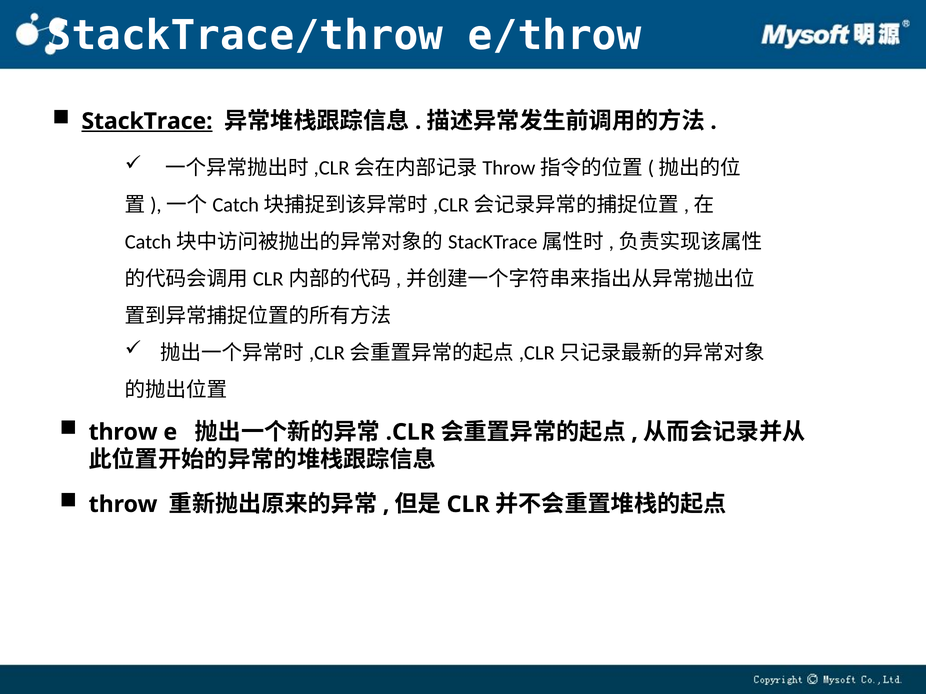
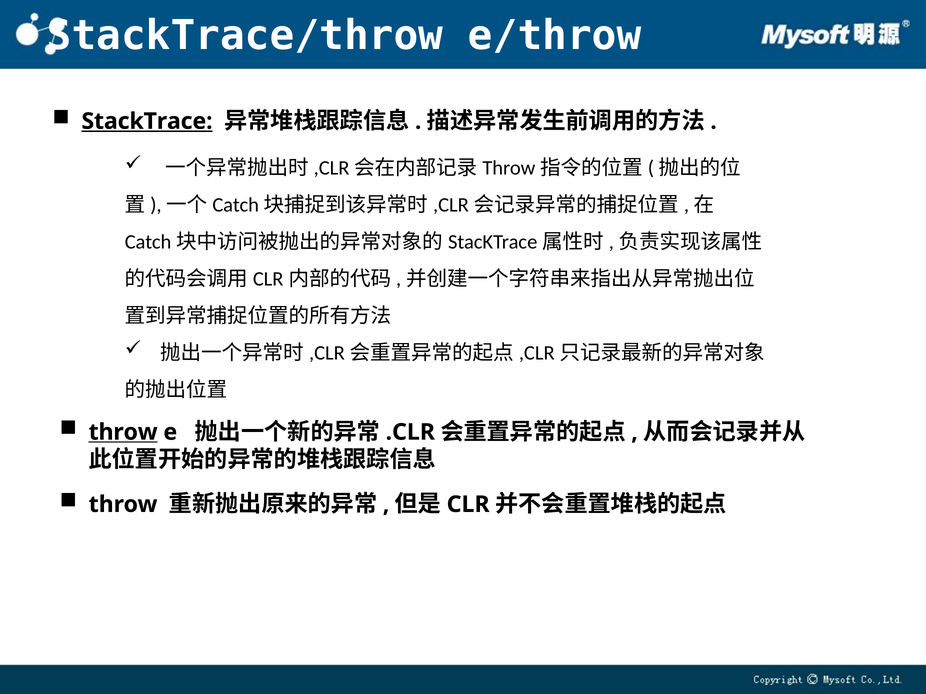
throw underline: none -> present (123, 432)
